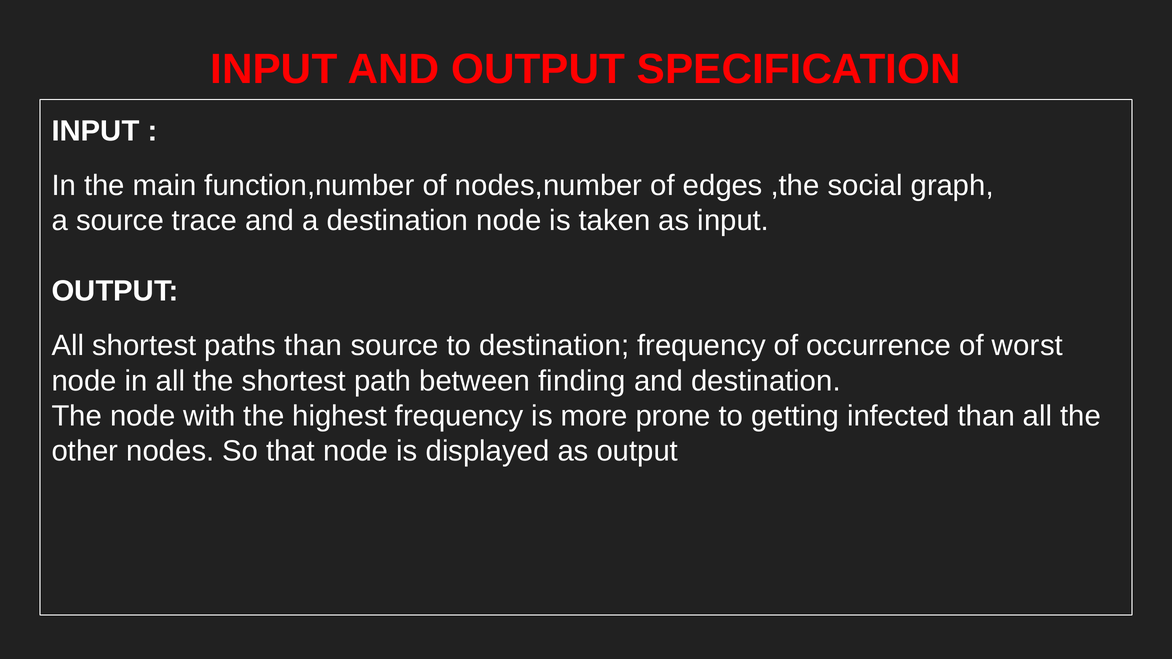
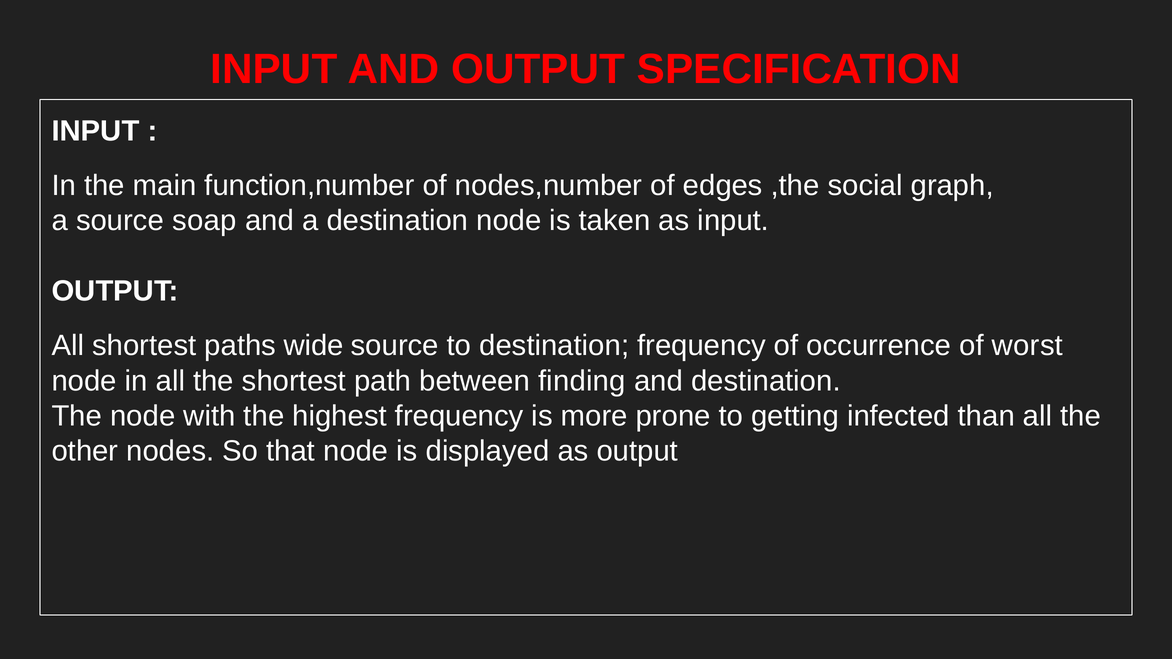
trace: trace -> soap (204, 221)
paths than: than -> wide (314, 346)
